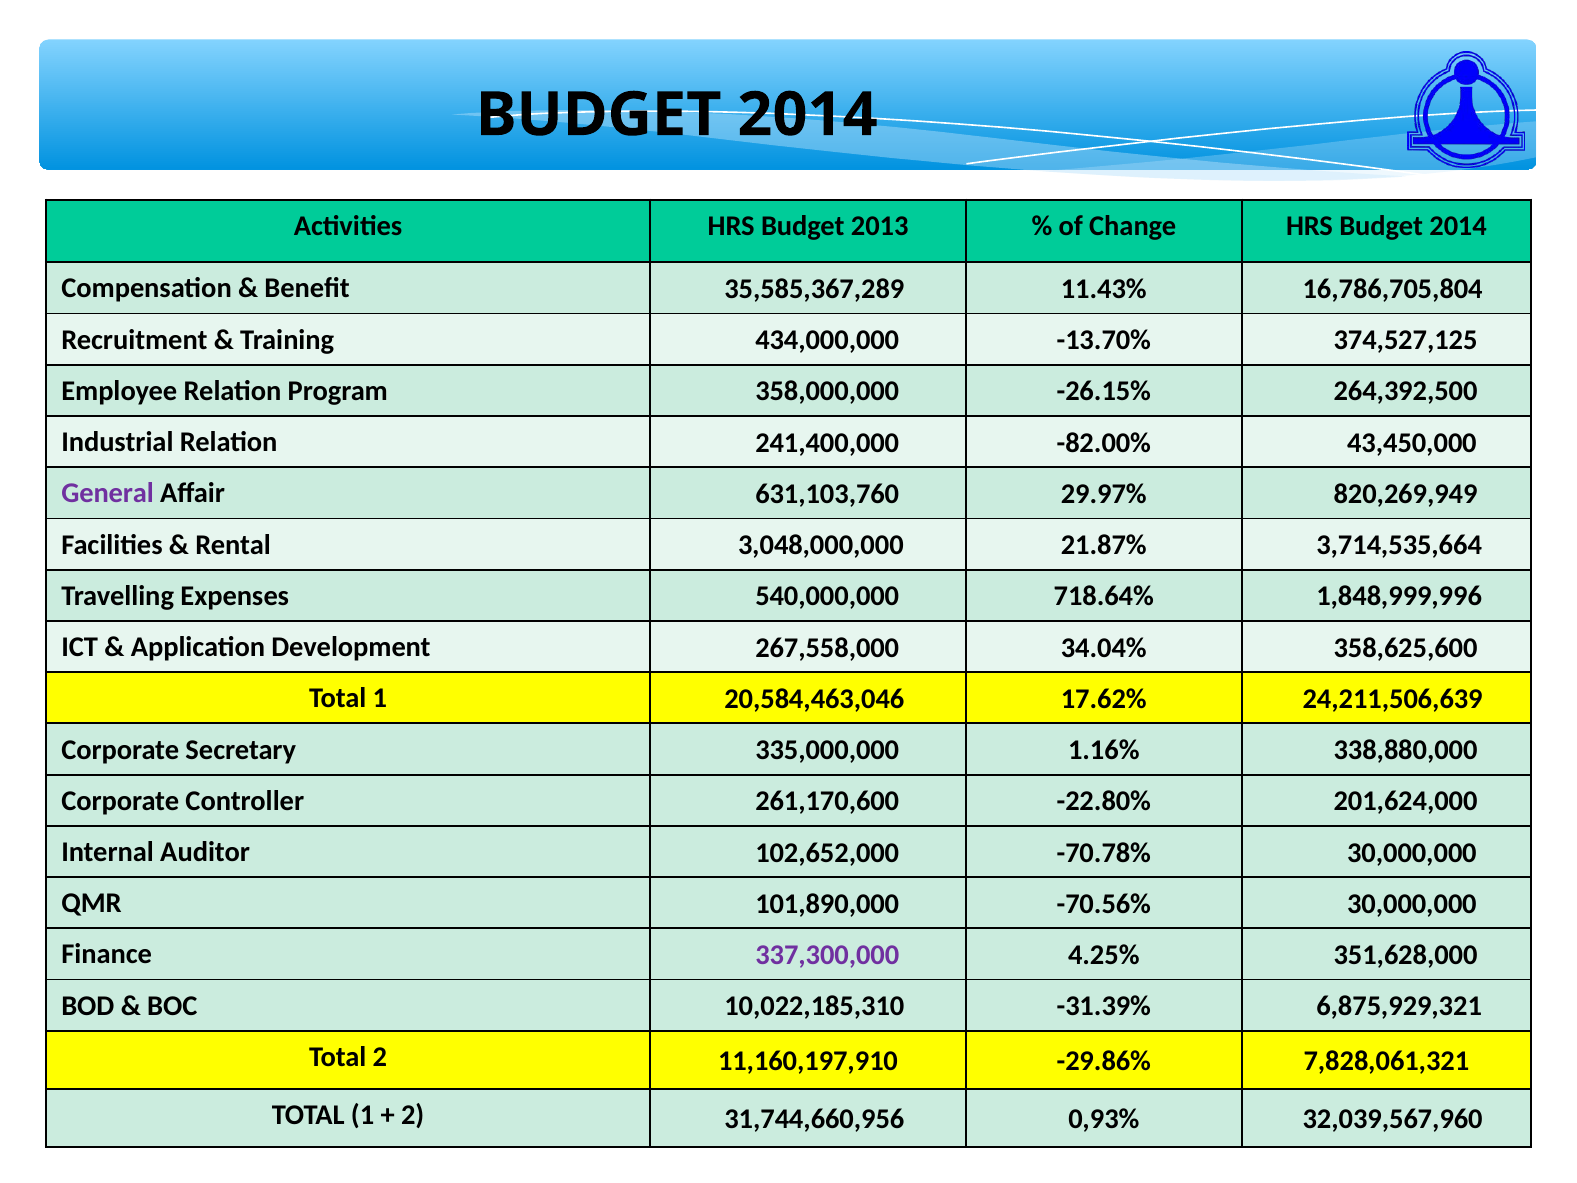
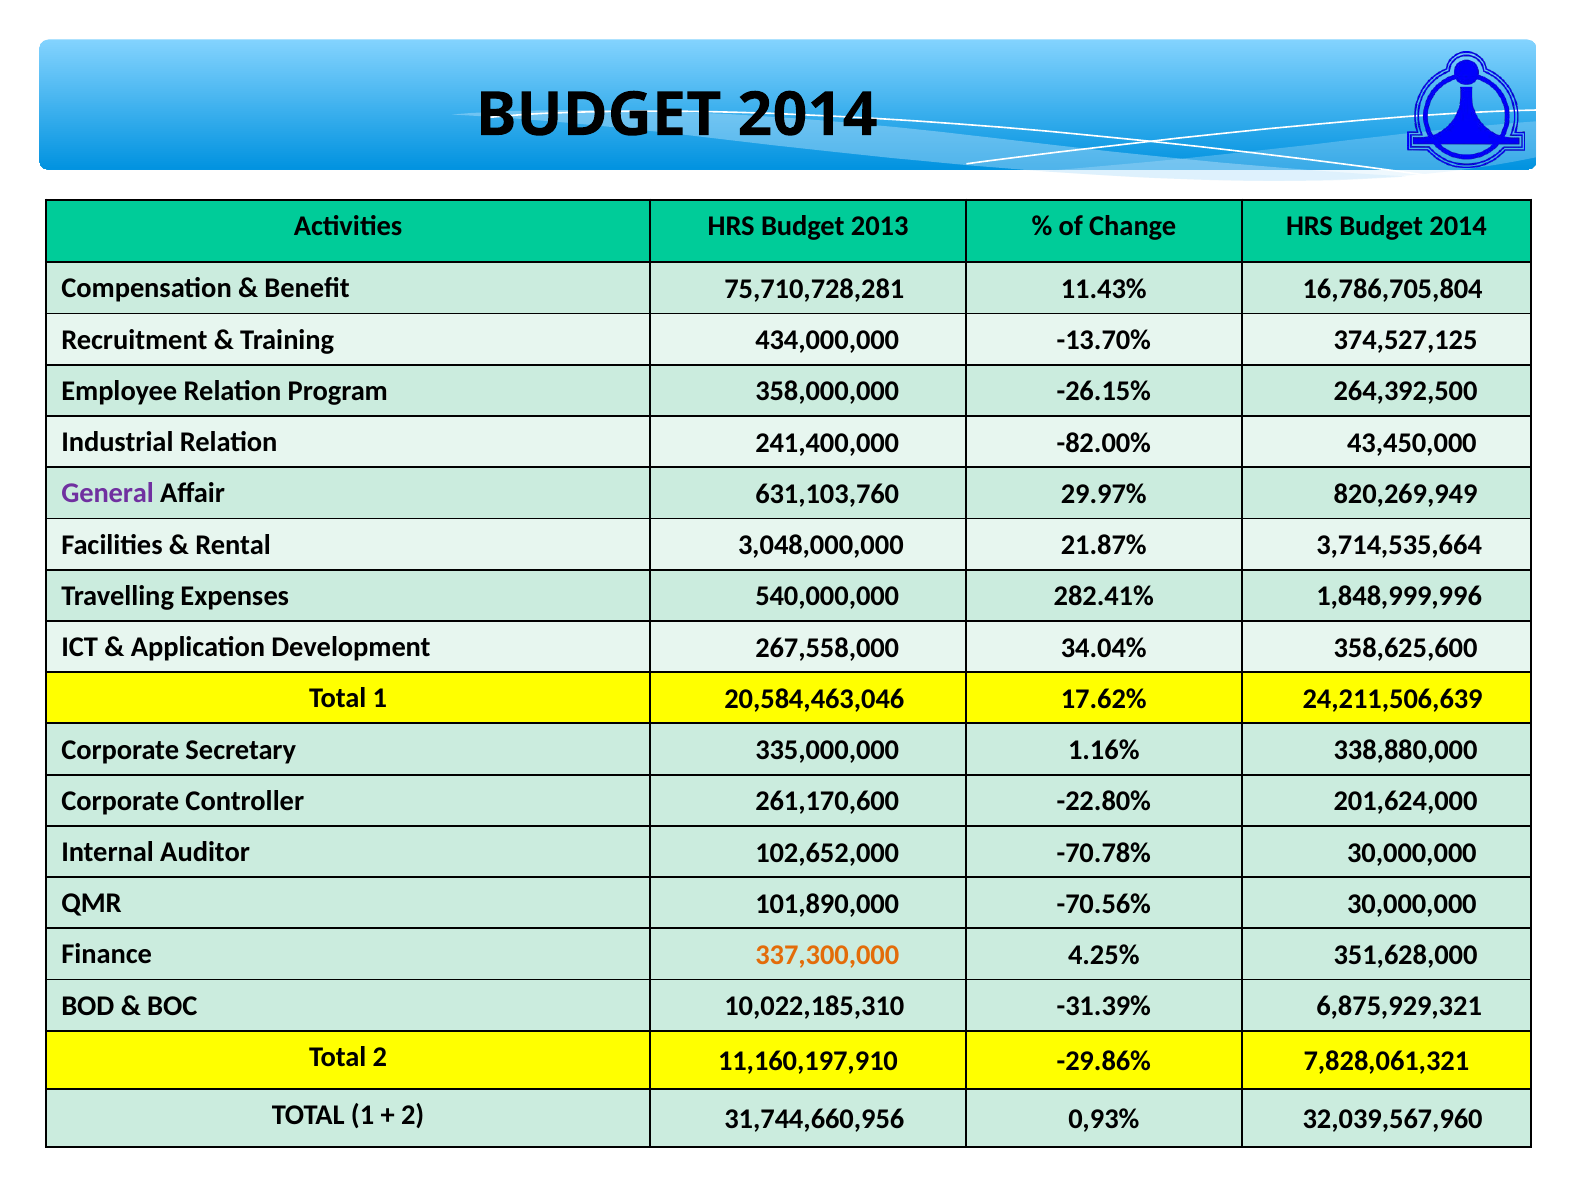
35,585,367,289: 35,585,367,289 -> 75,710,728,281 (814, 289)
718.64%: 718.64% -> 282.41% (1104, 596)
337,300,000 colour: purple -> orange (827, 955)
